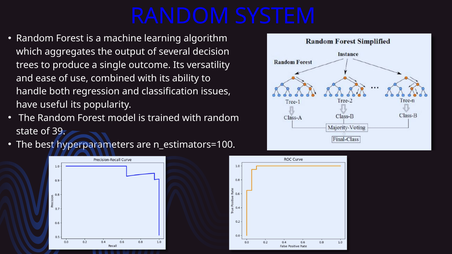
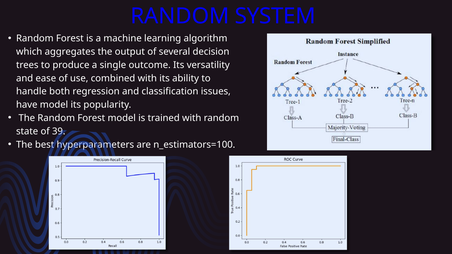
have useful: useful -> model (54, 105)
